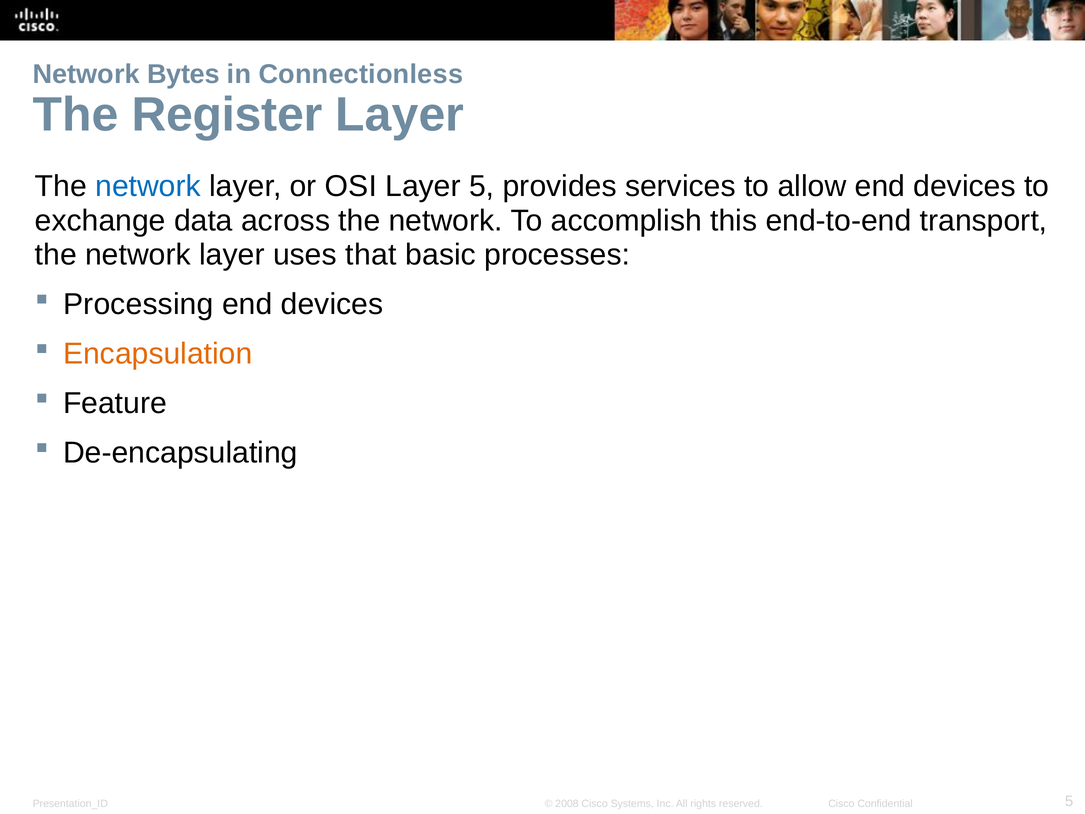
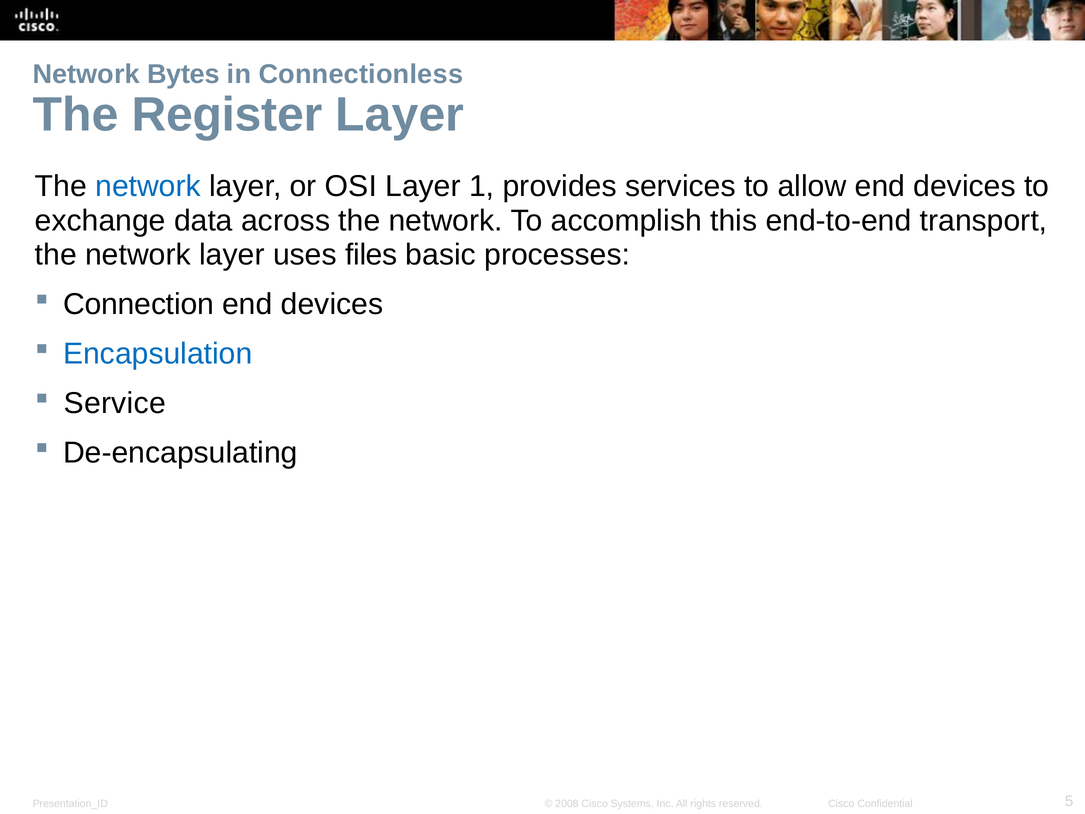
Layer 5: 5 -> 1 (482, 186)
that: that -> files (371, 255)
Processing: Processing -> Connection (139, 304)
Encapsulation colour: orange -> blue (158, 354)
Feature: Feature -> Service (115, 403)
